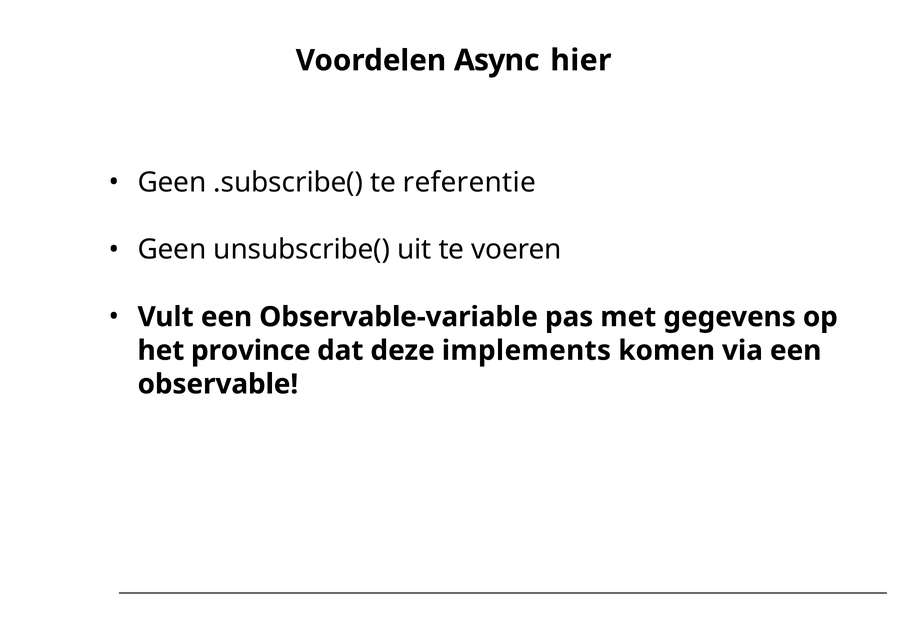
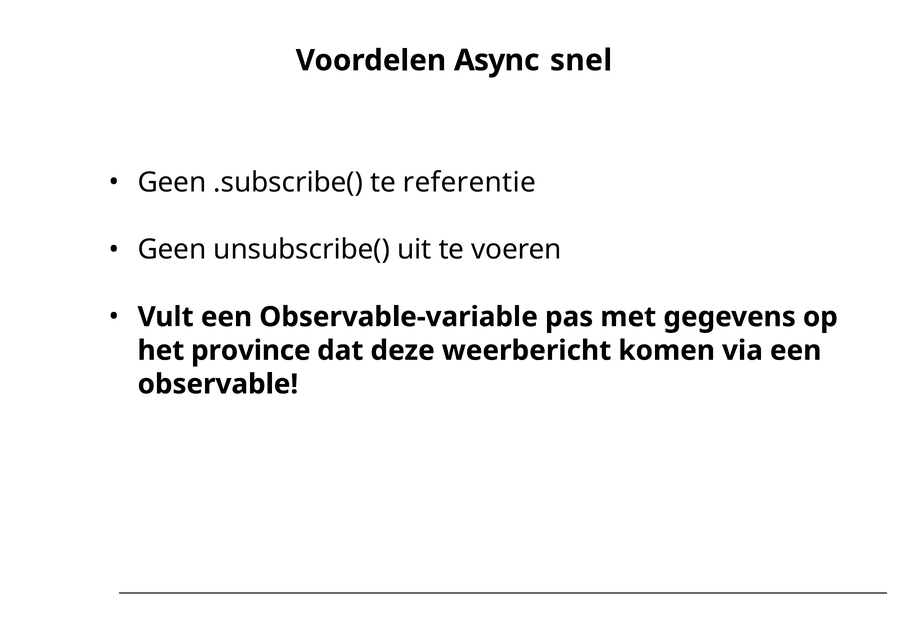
hier: hier -> snel (581, 60)
implements: implements -> weerbericht (527, 351)
